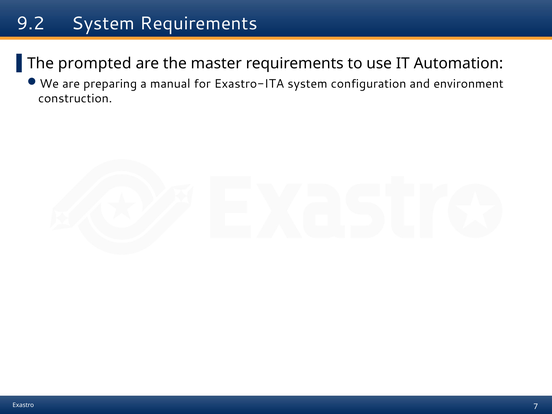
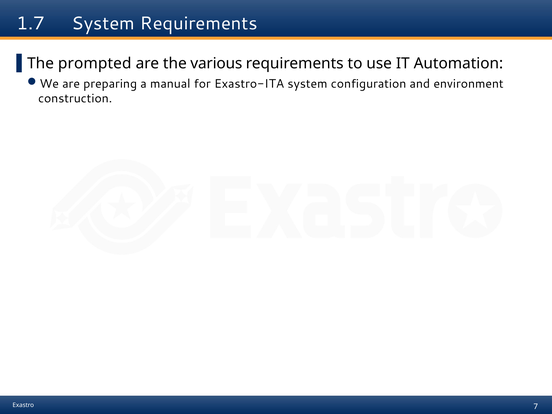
9.2: 9.2 -> 1.7 (31, 23)
master: master -> various (216, 64)
